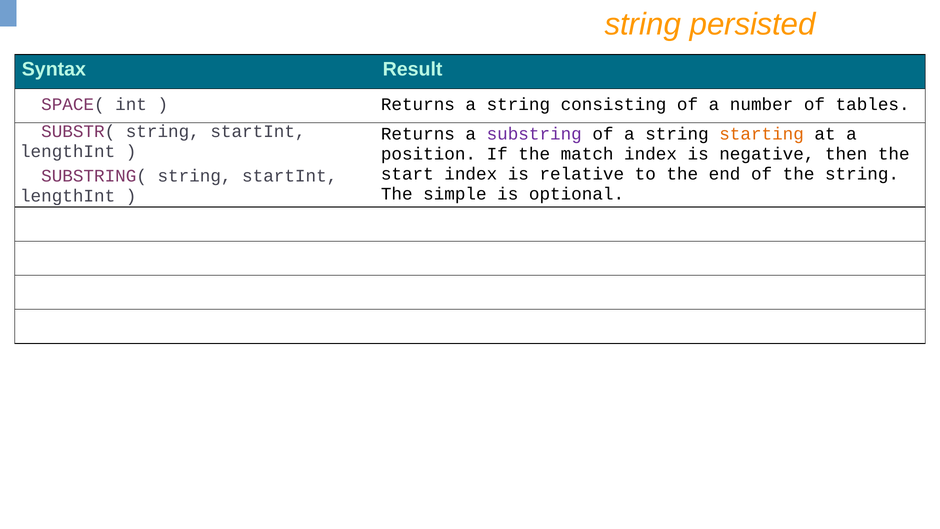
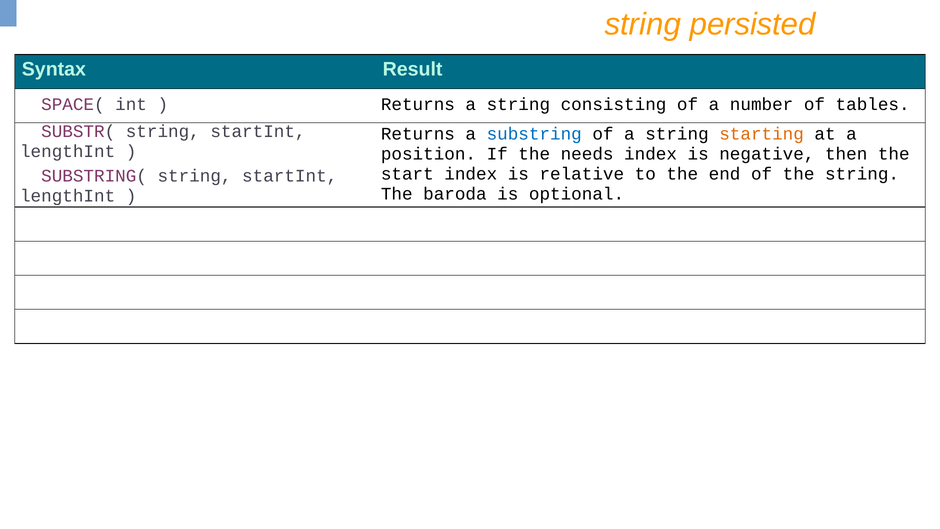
substring colour: purple -> blue (534, 134)
match: match -> needs (587, 154)
simple: simple -> baroda (455, 194)
